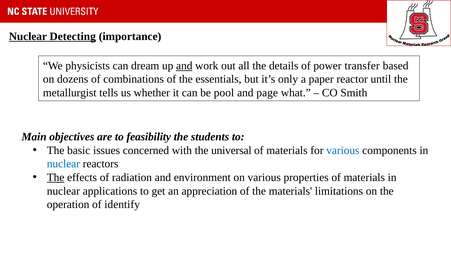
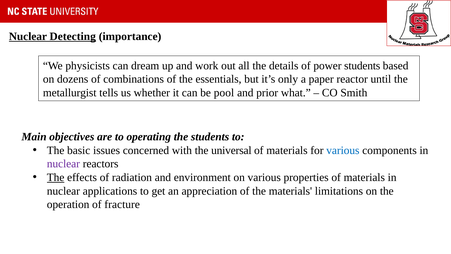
and underline: present -> none (184, 66)
power transfer: transfer -> students (362, 66)
page: page -> prior (267, 93)
feasibility: feasibility -> operating (149, 137)
nuclear colour: blue -> purple (63, 164)
identify: identify -> fracture (122, 204)
